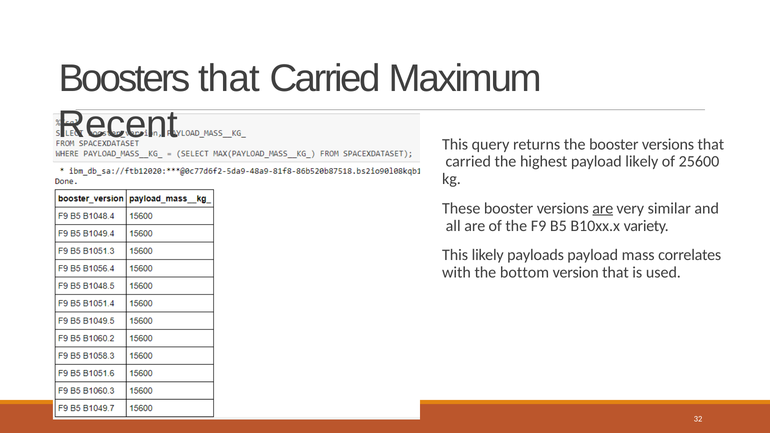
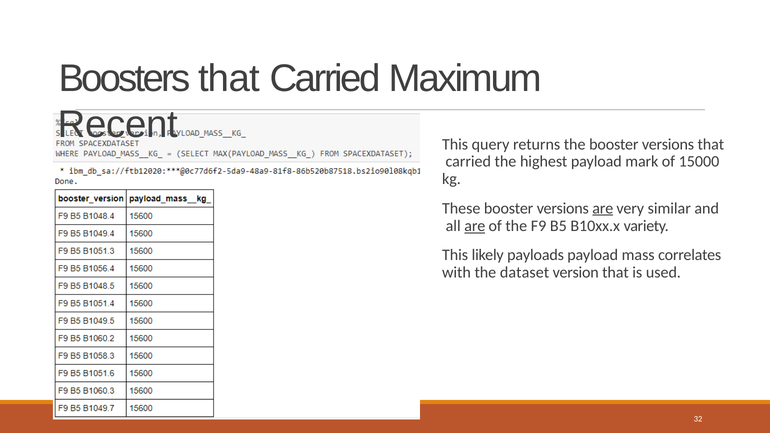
payload likely: likely -> mark (642, 162)
25600: 25600 -> 15000 (699, 162)
are underline: none -> present (475, 226)
bottom: bottom -> dataset (525, 273)
